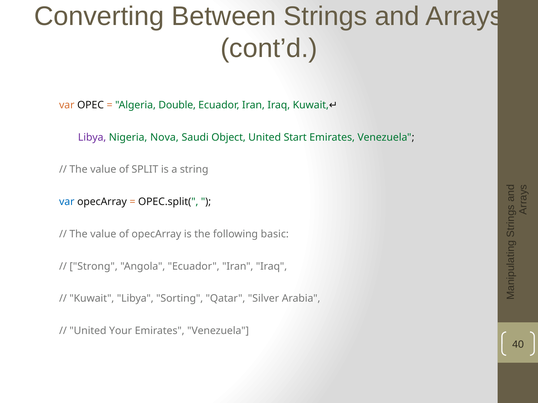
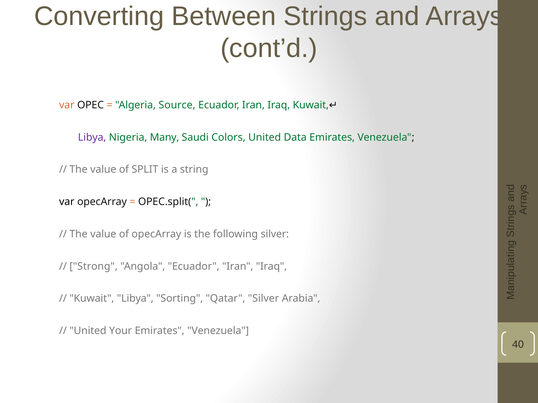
Double: Double -> Source (177, 105)
Nova: Nova -> Many (165, 137)
Object: Object -> Colors (228, 137)
Start: Start -> Data (295, 137)
var colour: blue -> black (67, 202)
following basic: basic -> silver (275, 234)
